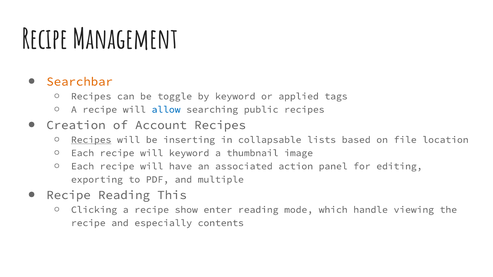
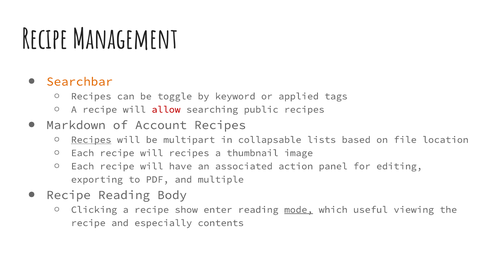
allow colour: blue -> red (166, 110)
Creation: Creation -> Markdown (76, 125)
inserting: inserting -> multipart (189, 140)
will keyword: keyword -> recipes (189, 153)
This: This -> Body (172, 195)
mode underline: none -> present (299, 210)
handle: handle -> useful (371, 210)
